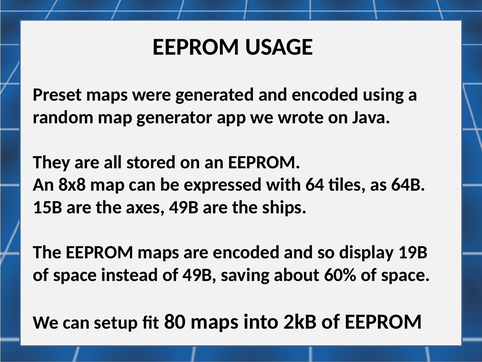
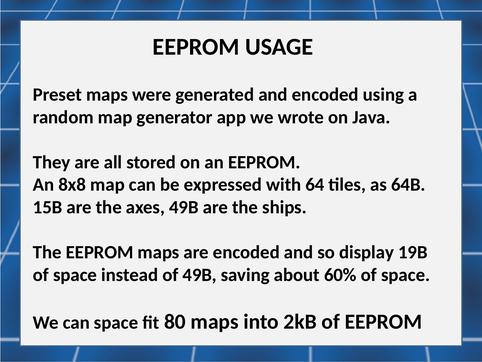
can setup: setup -> space (116, 322)
